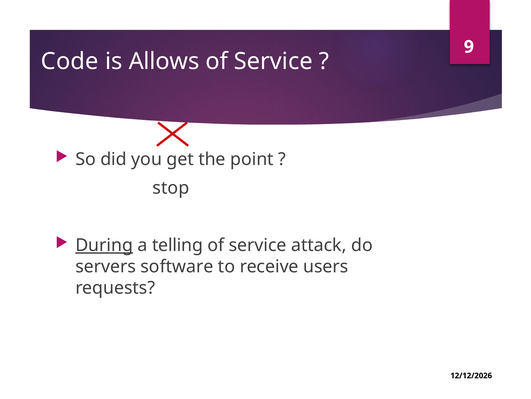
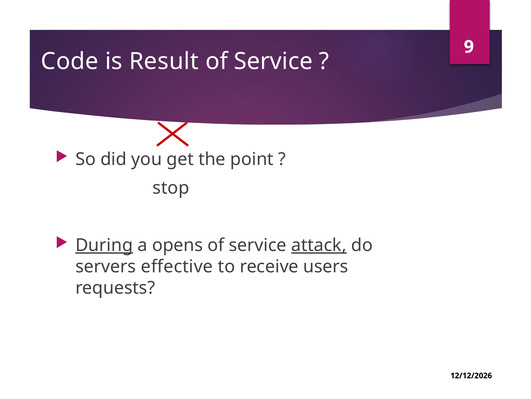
Allows: Allows -> Result (164, 61)
telling: telling -> opens (177, 245)
attack underline: none -> present (319, 245)
software: software -> effective (177, 266)
